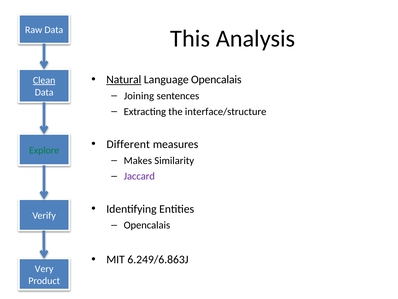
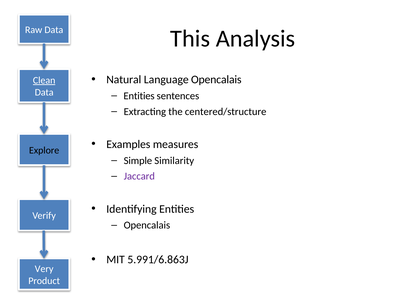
Natural underline: present -> none (124, 79)
Joining: Joining -> Entities (139, 96)
interface/structure: interface/structure -> centered/structure (226, 111)
Different: Different -> Examples (128, 144)
Explore colour: green -> black (44, 150)
Makes: Makes -> Simple (138, 160)
6.249/6.863J: 6.249/6.863J -> 5.991/6.863J (158, 259)
